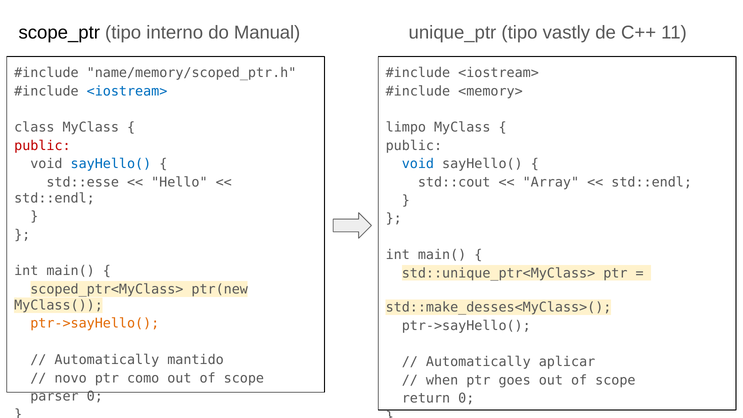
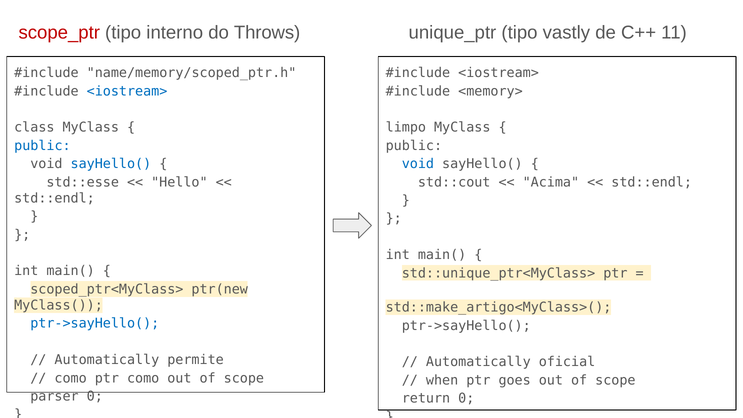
scope_ptr colour: black -> red (59, 32)
Manual: Manual -> Throws (267, 32)
public colour: red -> blue (42, 146)
Array: Array -> Acima (551, 182)
std::make_desses<MyClass>(: std::make_desses<MyClass>( -> std::make_artigo<MyClass>( (499, 307)
ptr->sayHello( colour: orange -> blue (95, 323)
mantido: mantido -> permite (196, 360)
aplicar: aplicar -> oficial (567, 362)
novo: novo -> como (71, 378)
